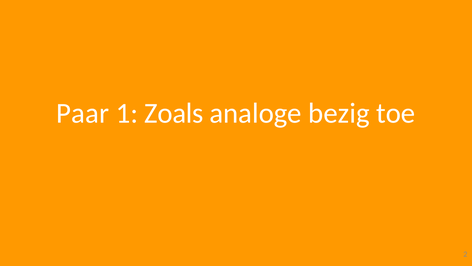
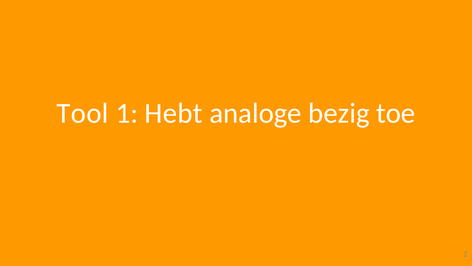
Paar: Paar -> Tool (83, 113)
Zoals: Zoals -> Hebt (174, 113)
